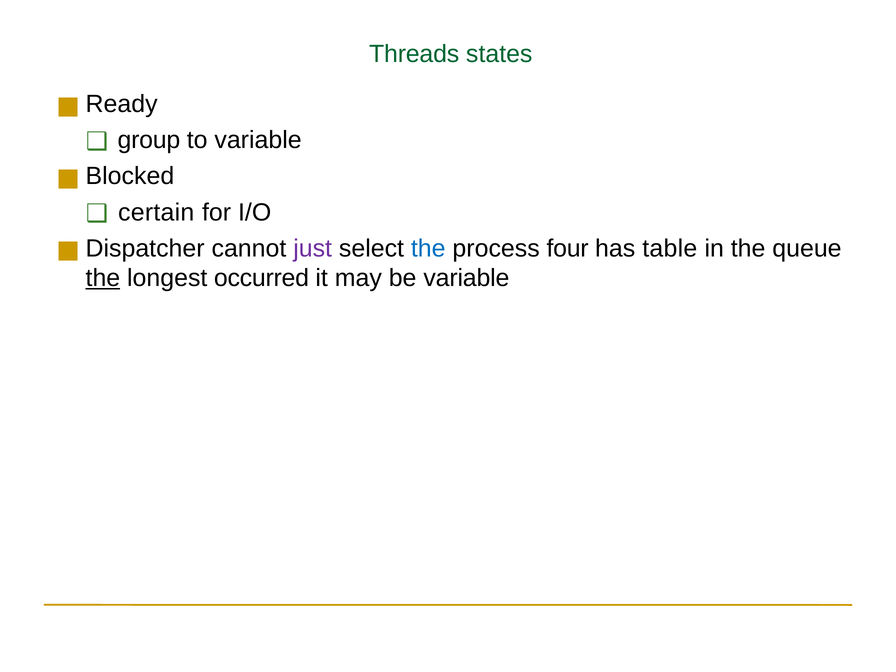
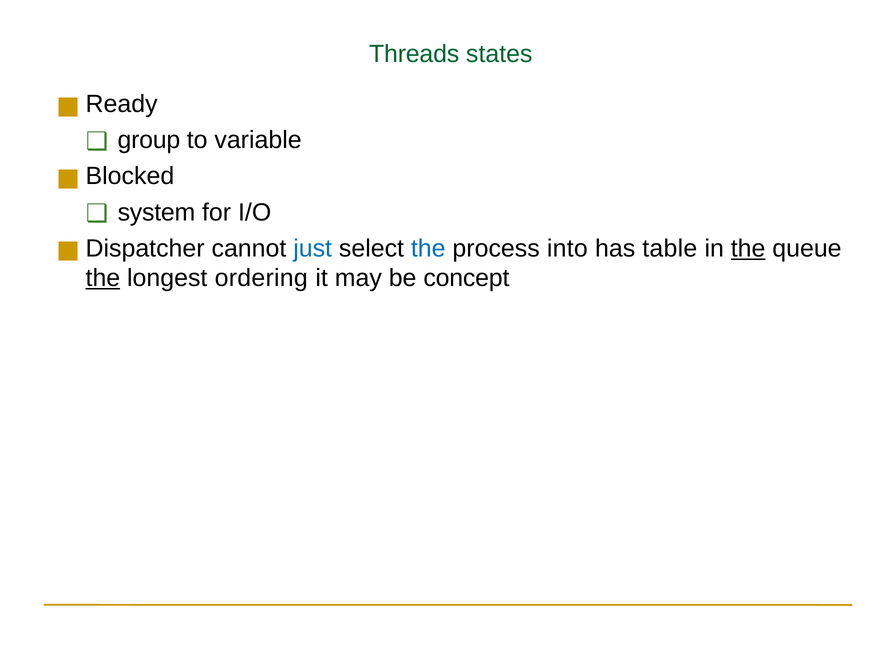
certain: certain -> system (156, 212)
just colour: purple -> blue (313, 248)
four: four -> into (567, 248)
the underline: none -> present (748, 248)
occurred: occurred -> ordering (261, 278)
be variable: variable -> concept (466, 278)
